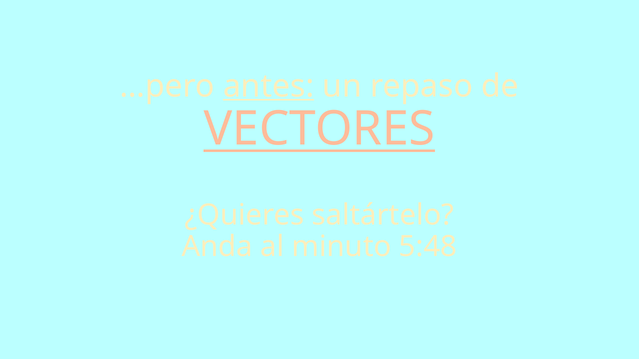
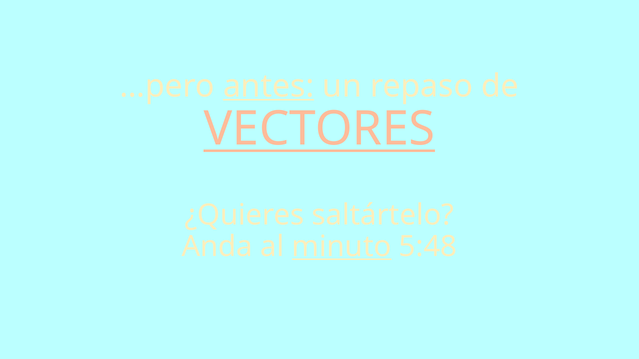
minuto underline: none -> present (342, 247)
